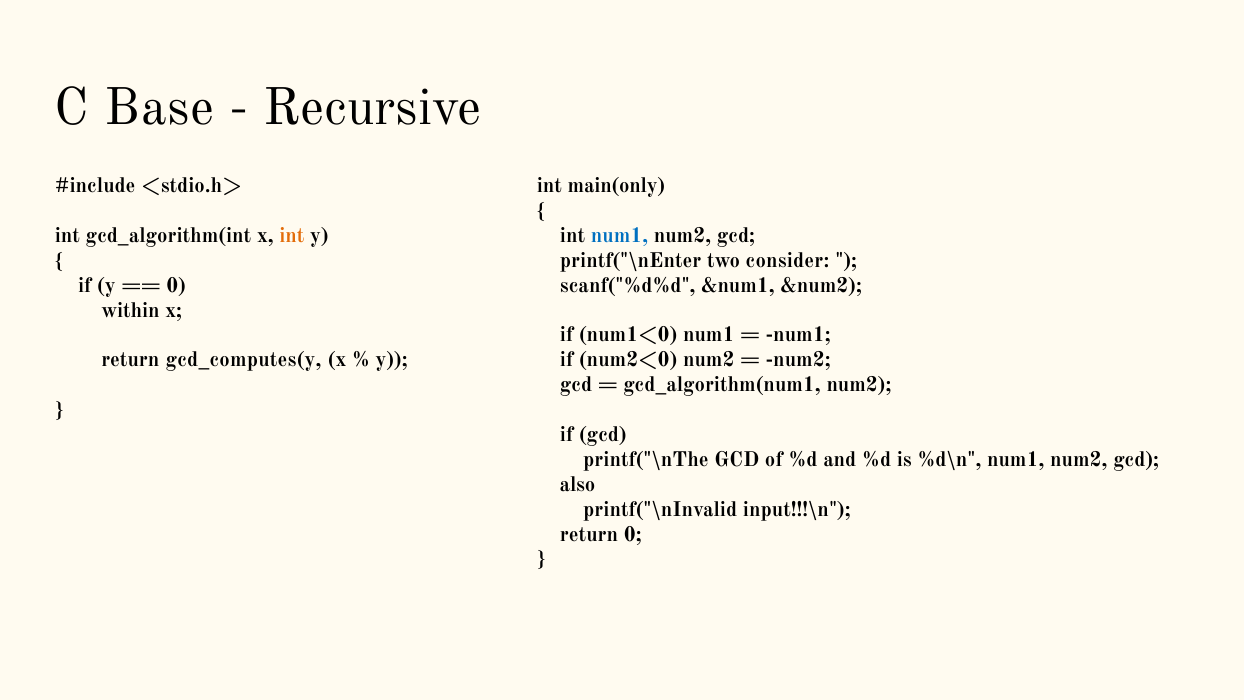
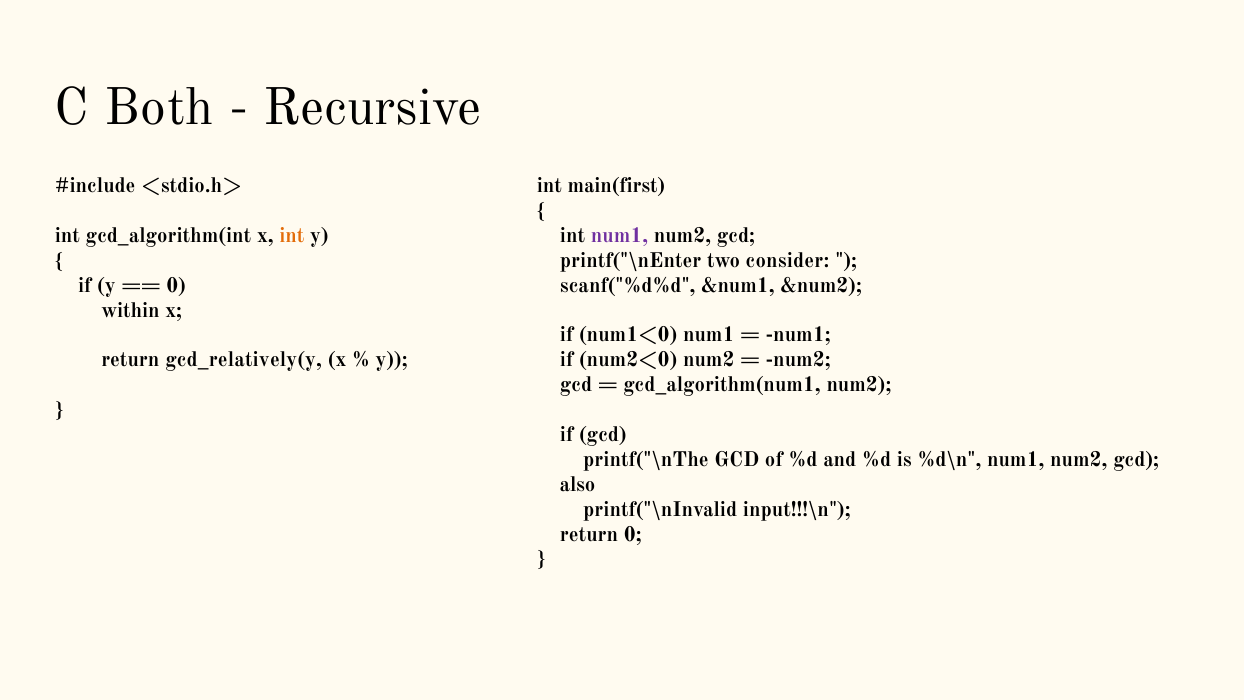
Base: Base -> Both (159, 108)
main(only: main(only -> main(first (616, 186)
num1 colour: blue -> purple (620, 235)
gcd_computes(y: gcd_computes(y -> gcd_relatively(y (244, 360)
